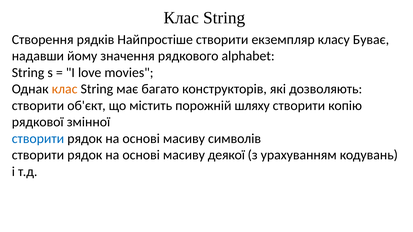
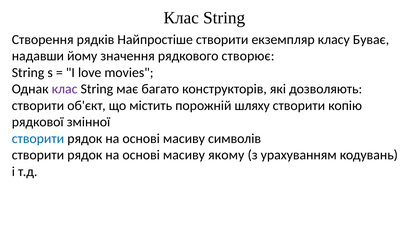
alphabet: alphabet -> створює (248, 56)
клас colour: orange -> purple (65, 89)
деякої: деякої -> якому (226, 155)
